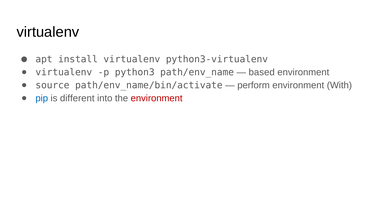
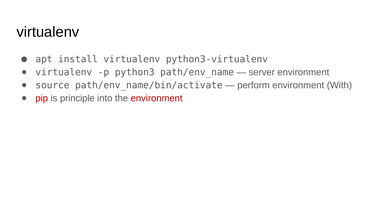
based: based -> server (262, 72)
pip colour: blue -> red (42, 98)
different: different -> principle (77, 98)
